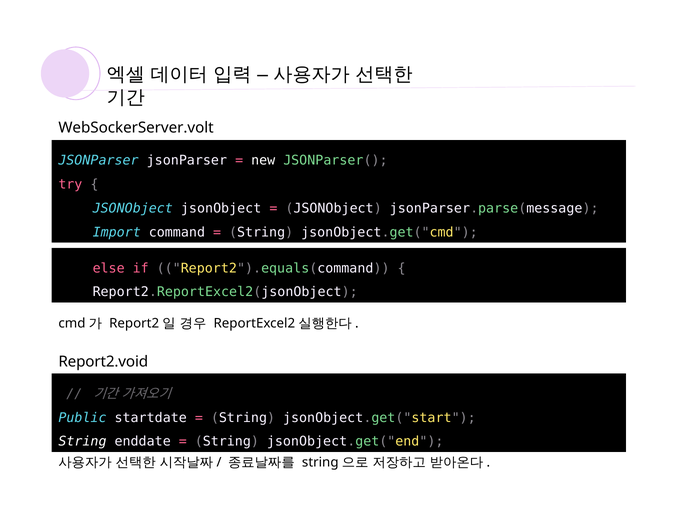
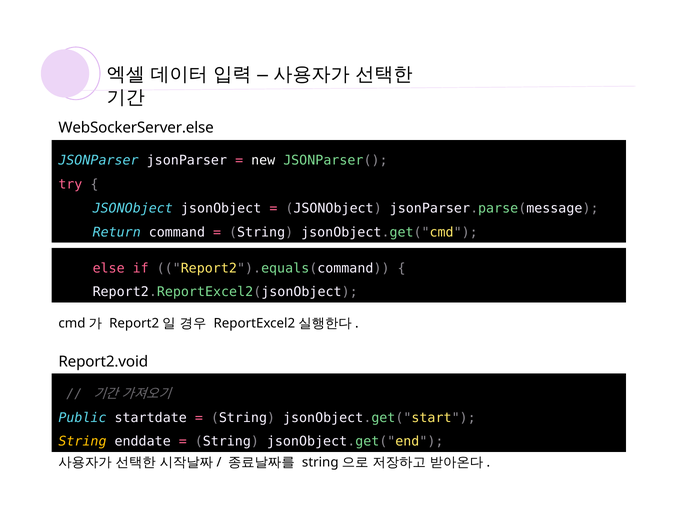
WebSockerServer.volt: WebSockerServer.volt -> WebSockerServer.else (136, 128)
Import: Import -> Return (117, 233)
String colour: white -> yellow (82, 442)
